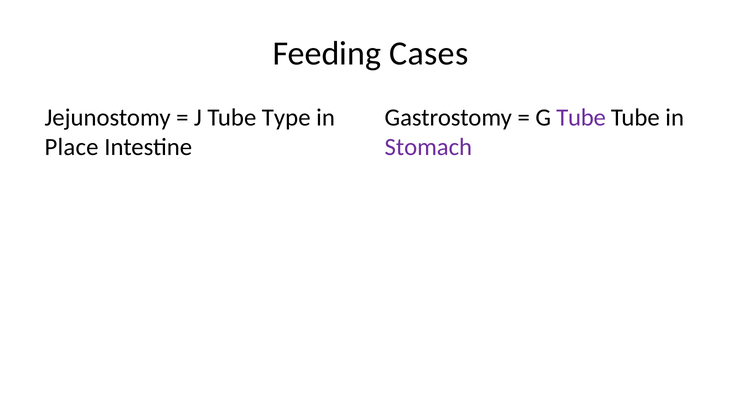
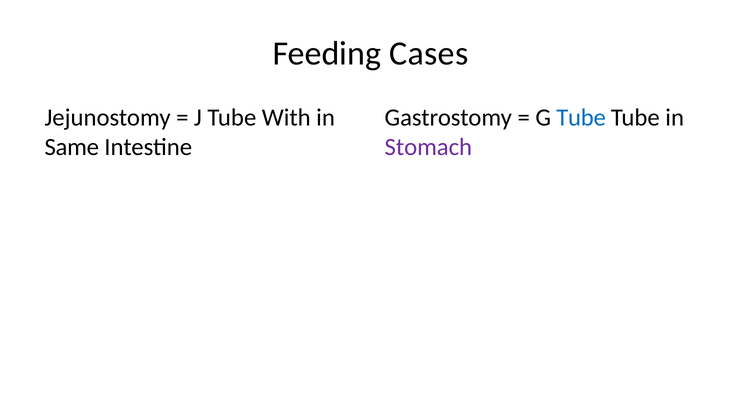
Type: Type -> With (286, 118)
Tube colour: purple -> blue (581, 118)
Place: Place -> Same (72, 147)
